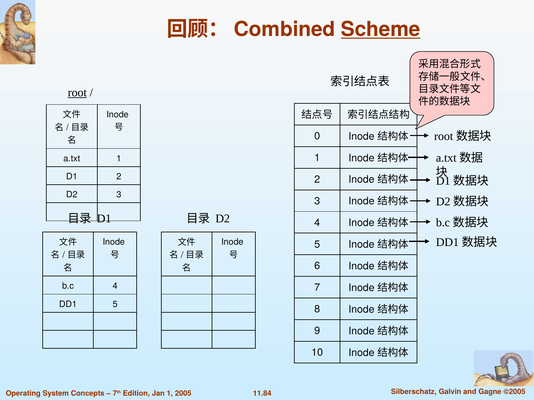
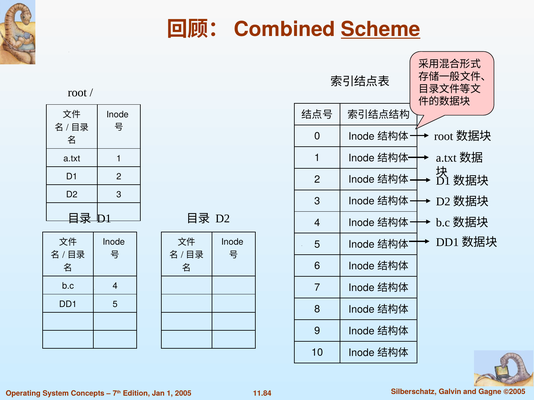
root underline: present -> none (77, 93)
